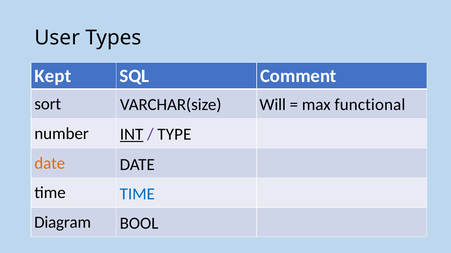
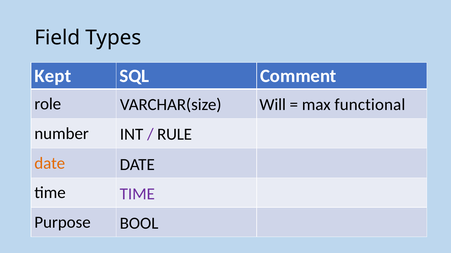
User: User -> Field (57, 38)
sort: sort -> role (48, 104)
INT underline: present -> none (132, 135)
TYPE: TYPE -> RULE (175, 135)
TIME colour: blue -> purple (137, 195)
Diagram: Diagram -> Purpose (63, 223)
